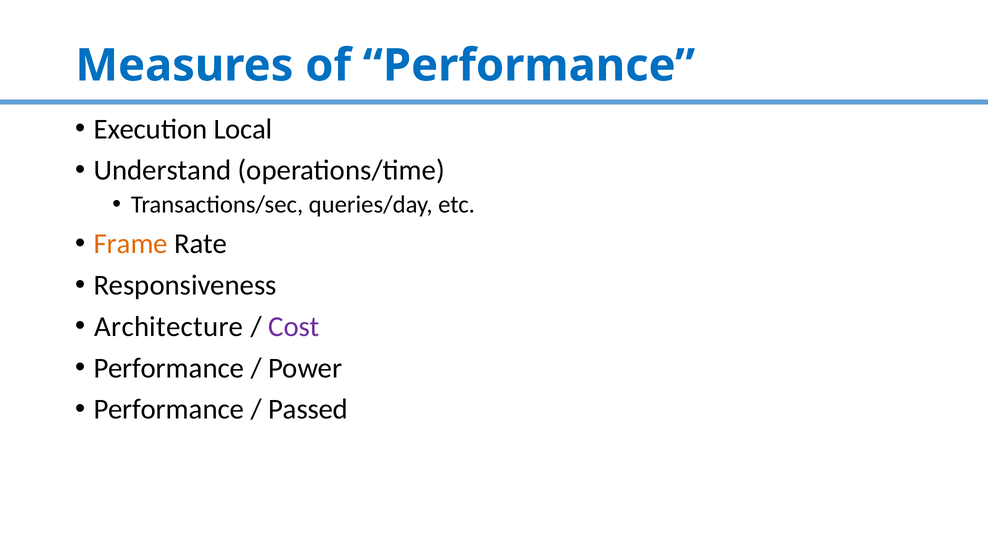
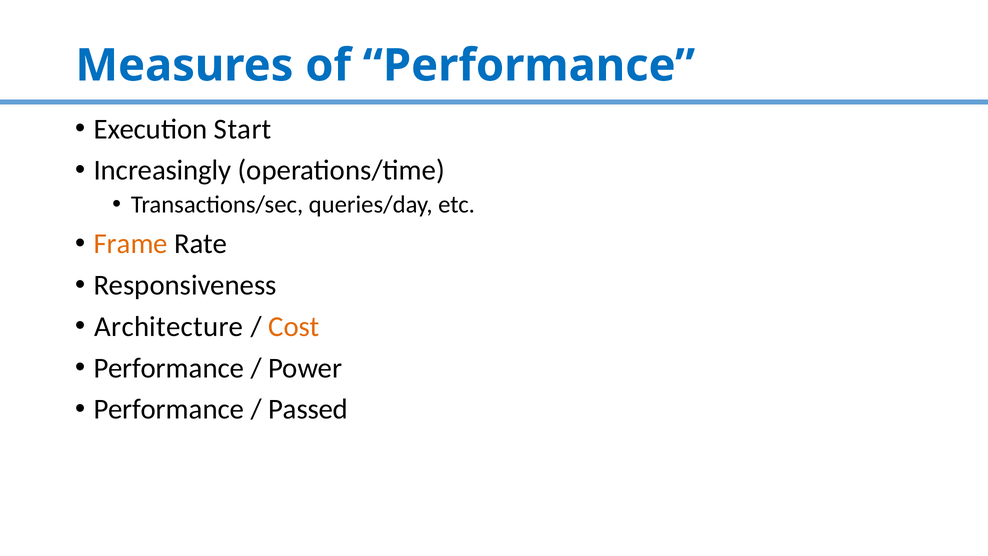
Local: Local -> Start (243, 129)
Understand: Understand -> Increasingly (163, 170)
Cost colour: purple -> orange (294, 326)
